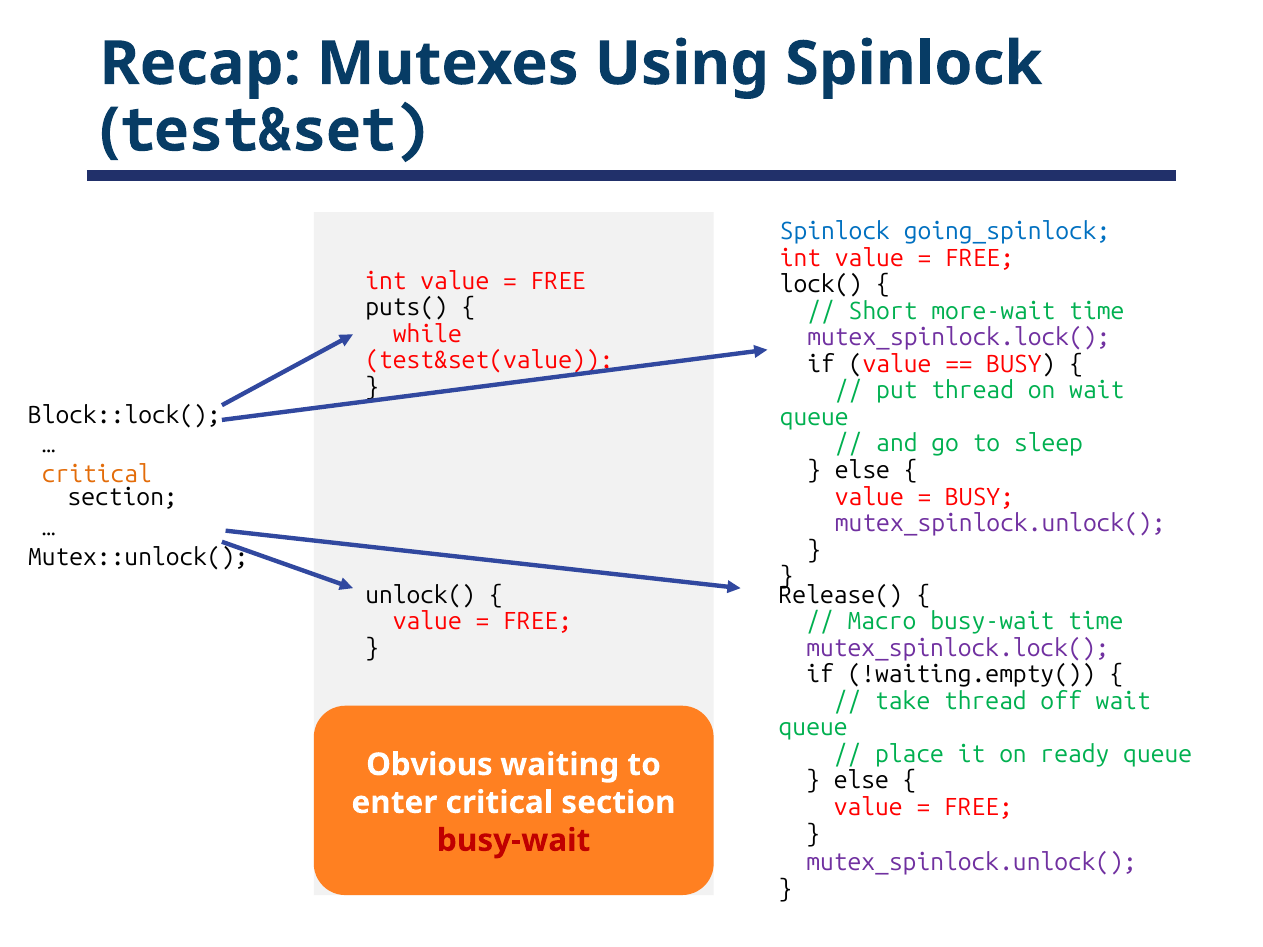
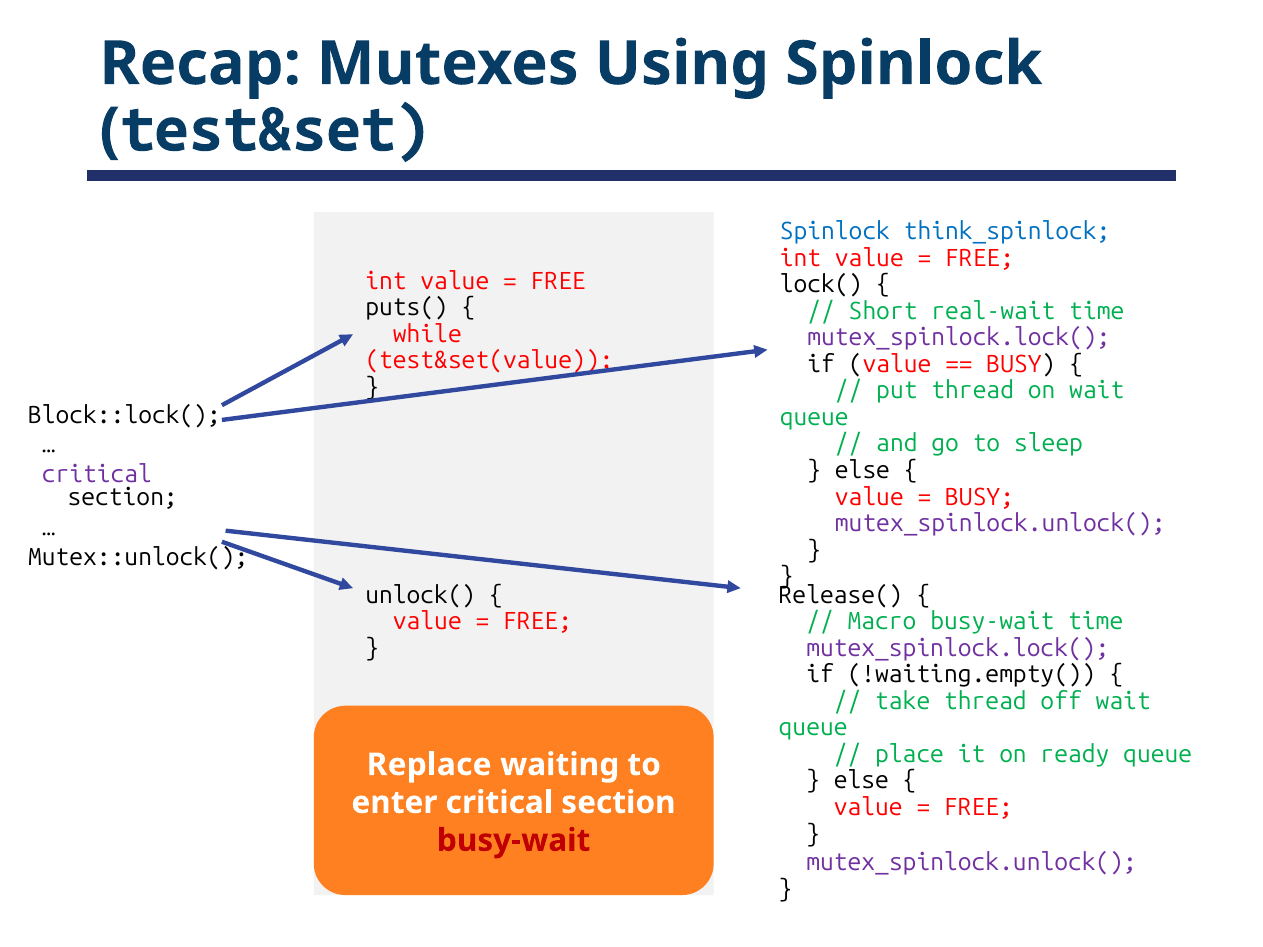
going_spinlock: going_spinlock -> think_spinlock (1007, 232)
more-wait: more-wait -> real-wait (993, 311)
critical colour: orange -> purple (97, 474)
Obvious: Obvious -> Replace (429, 765)
